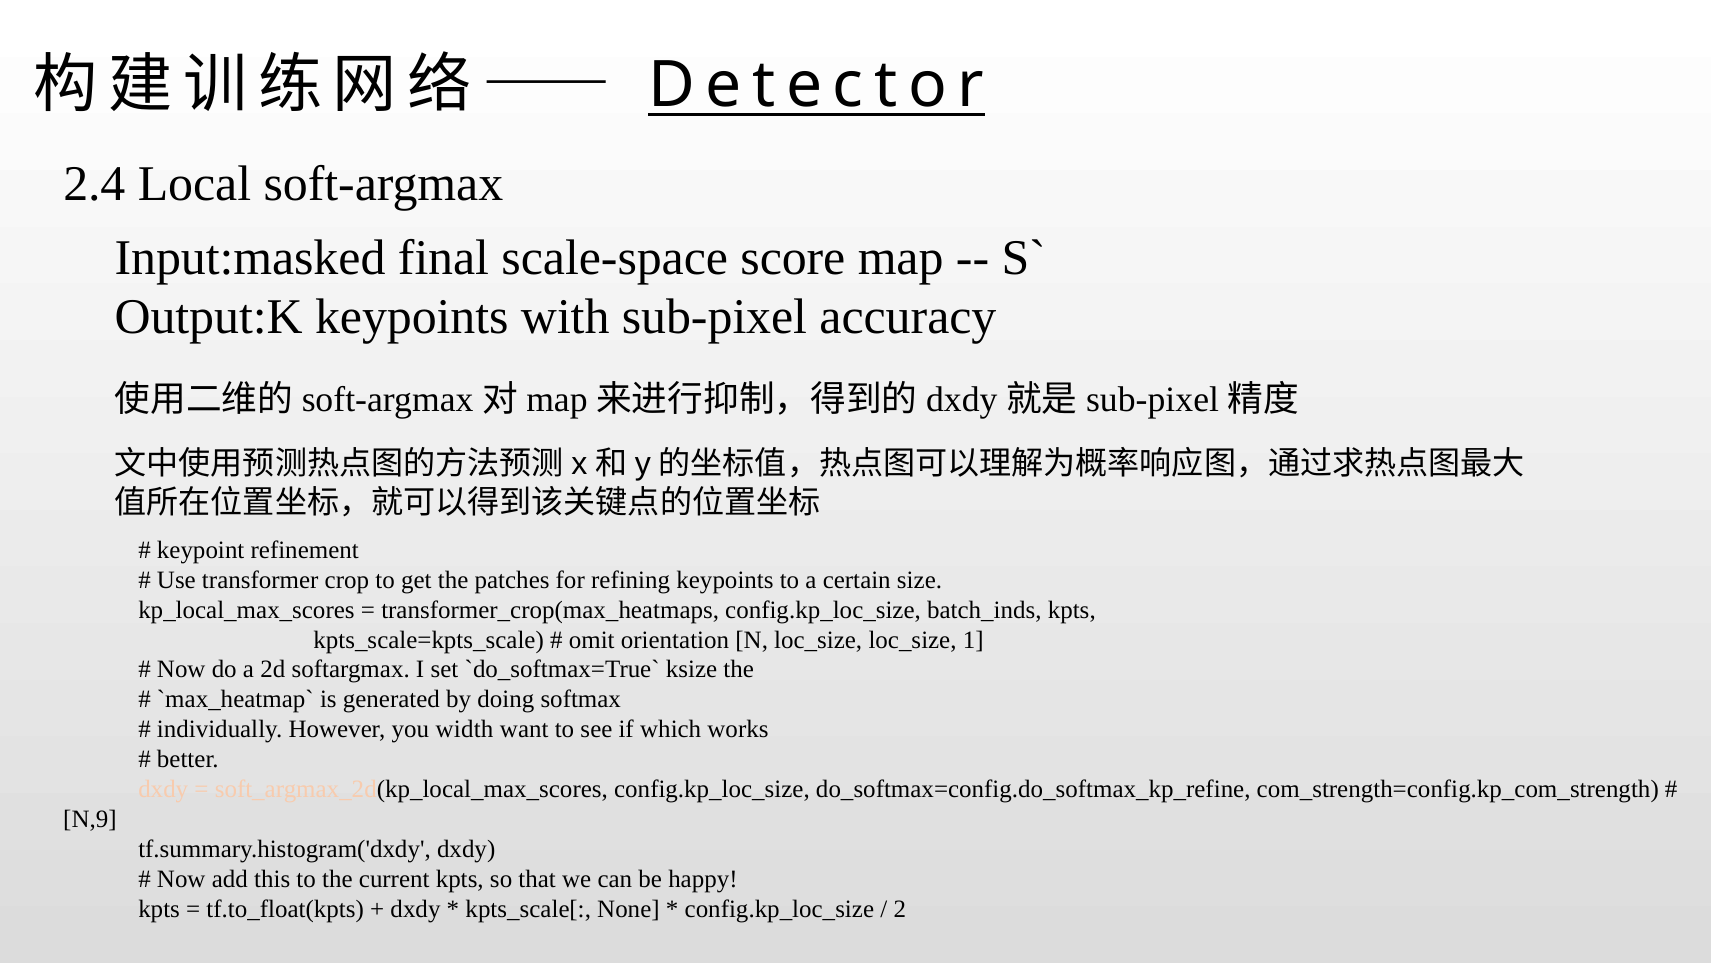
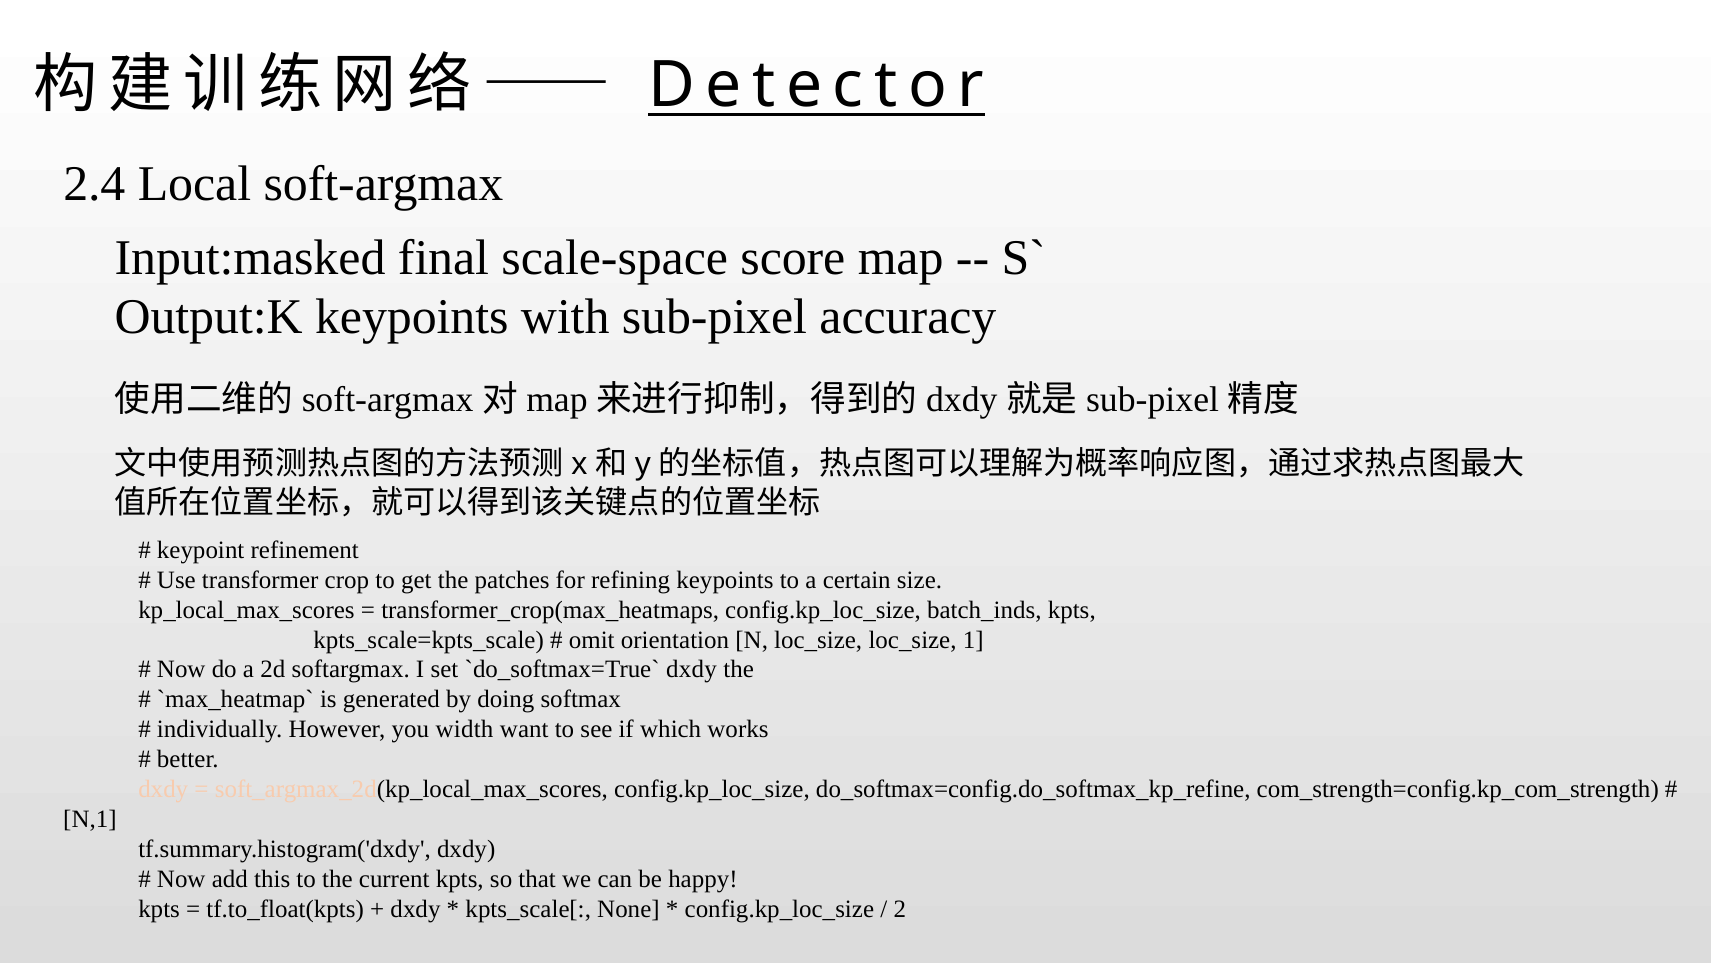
ksize: ksize -> dxdy (691, 669)
N,9: N,9 -> N,1 (90, 819)
